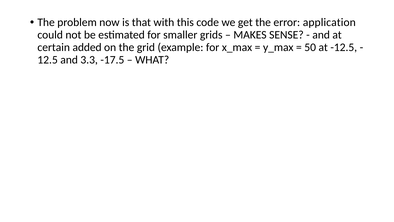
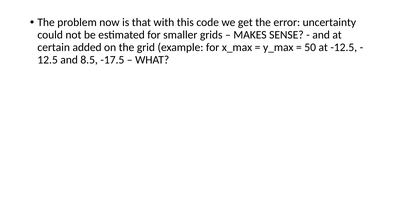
application: application -> uncertainty (329, 22)
3.3: 3.3 -> 8.5 (89, 60)
